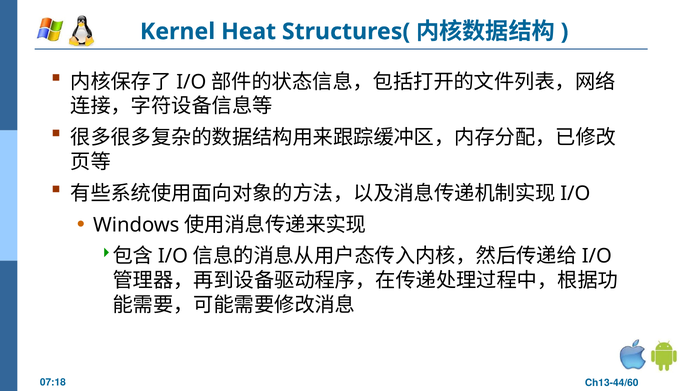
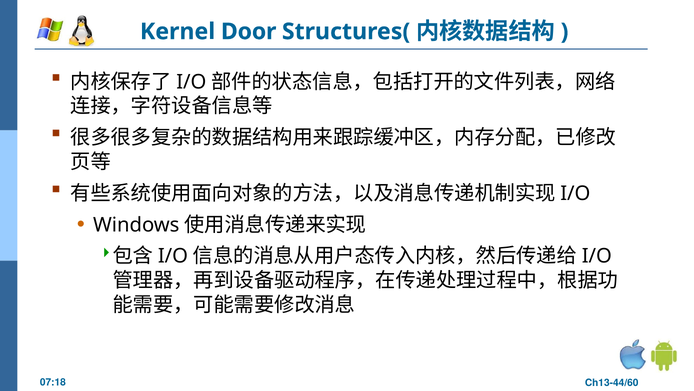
Heat: Heat -> Door (249, 32)
